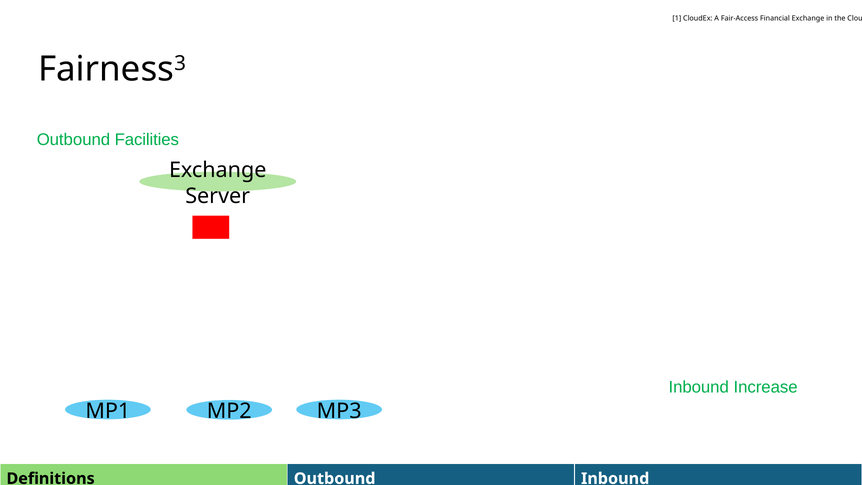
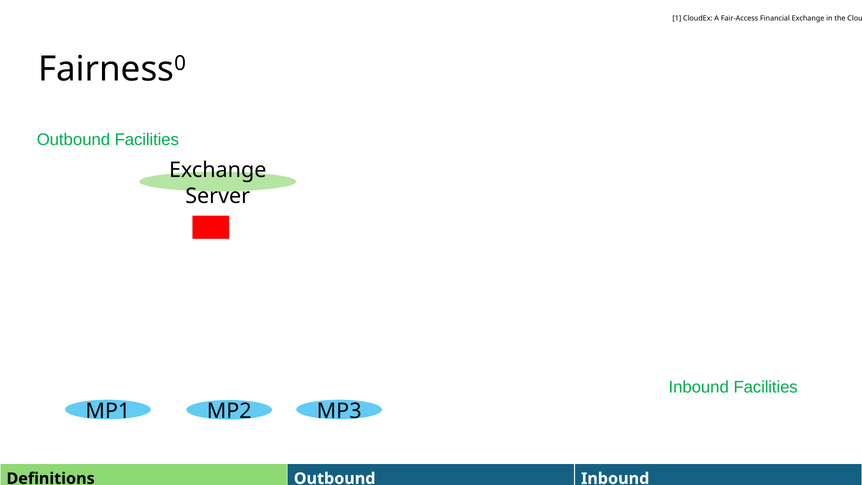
3: 3 -> 0 (180, 63)
Inbound Increase: Increase -> Facilities (766, 387)
